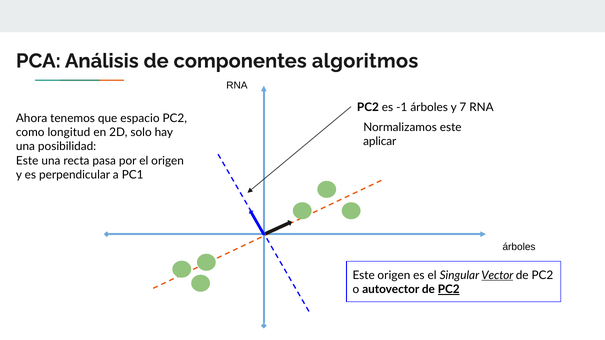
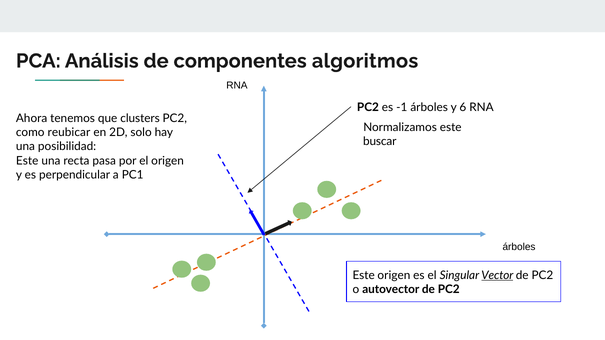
7: 7 -> 6 (463, 108)
espacio: espacio -> clusters (140, 118)
longitud: longitud -> reubicar (69, 133)
aplicar: aplicar -> buscar (380, 142)
PC2 underline: present -> none (449, 290)
